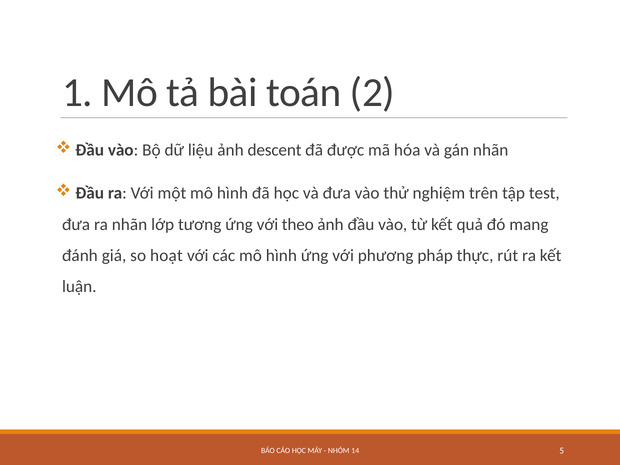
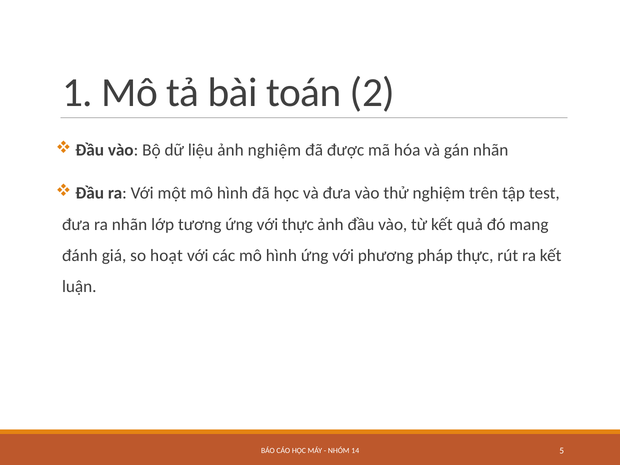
ảnh descent: descent -> nghiệm (274, 150)
với theo: theo -> thực (298, 224)
